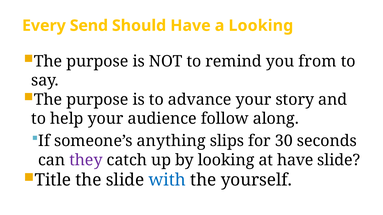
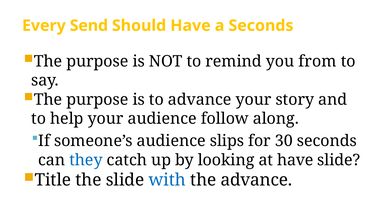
a Looking: Looking -> Seconds (261, 26)
someone’s anything: anything -> audience (171, 141)
they colour: purple -> blue (86, 160)
the yourself: yourself -> advance (256, 180)
